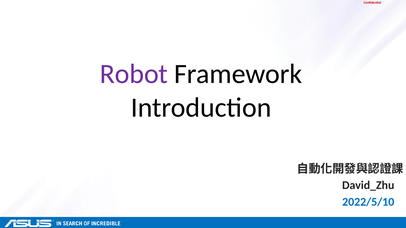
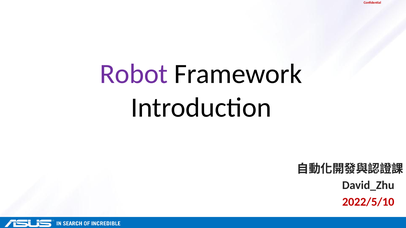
2022/5/10 colour: blue -> red (368, 202)
